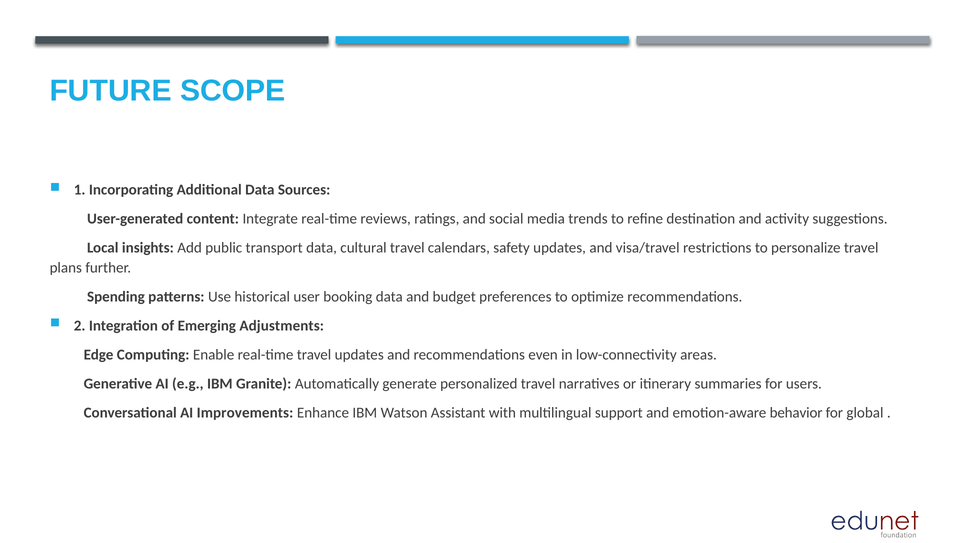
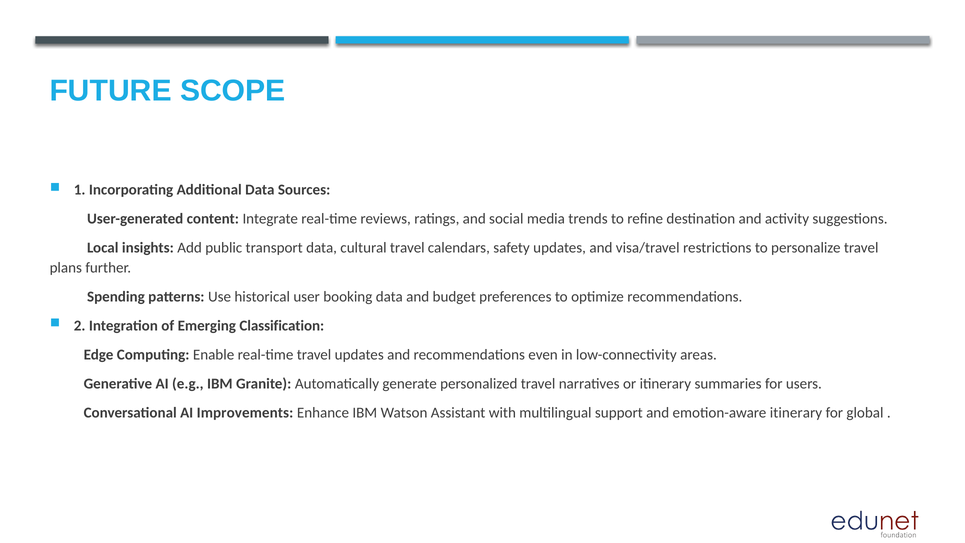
Adjustments: Adjustments -> Classification (282, 326)
emotion-aware behavior: behavior -> itinerary (796, 412)
